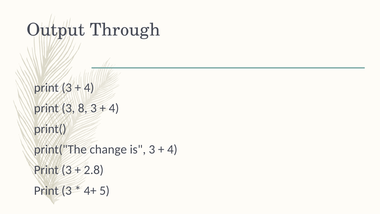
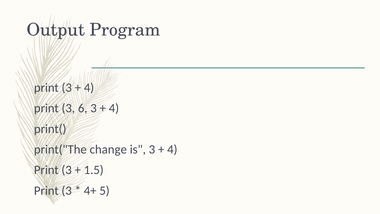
Through: Through -> Program (125, 30)
8: 8 -> 6 (83, 108)
2.8: 2.8 -> 1.5 (94, 170)
